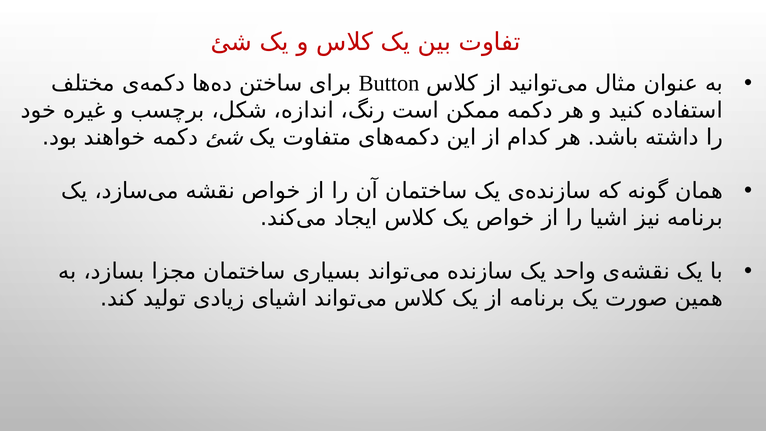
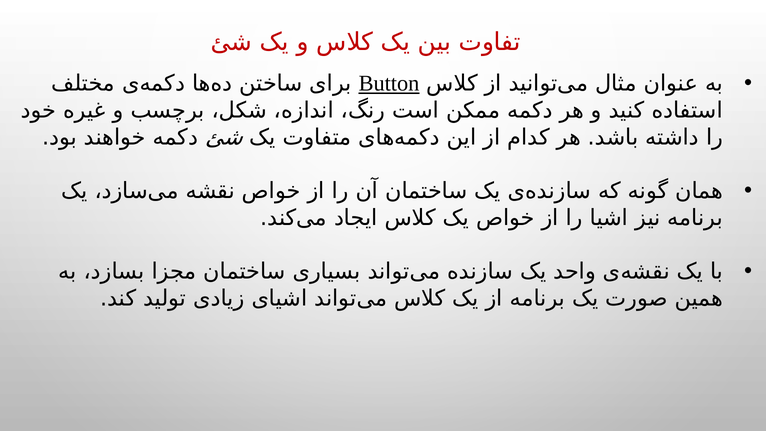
Button underline: none -> present (389, 84)
